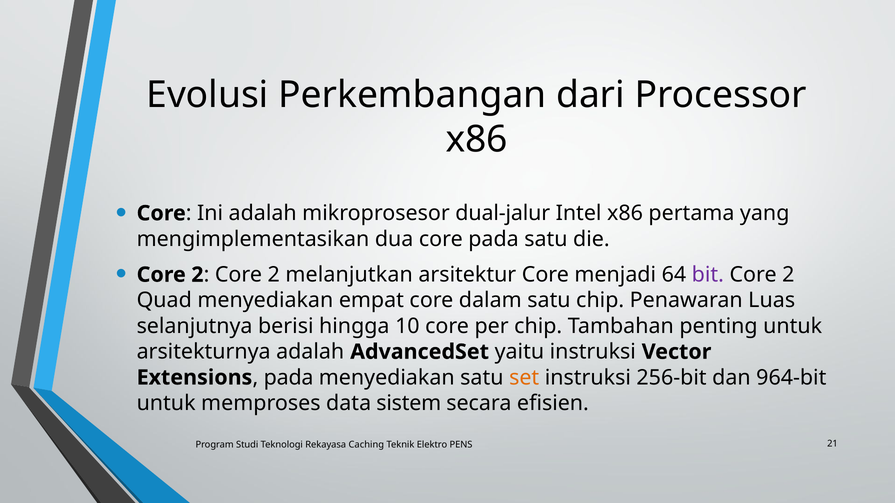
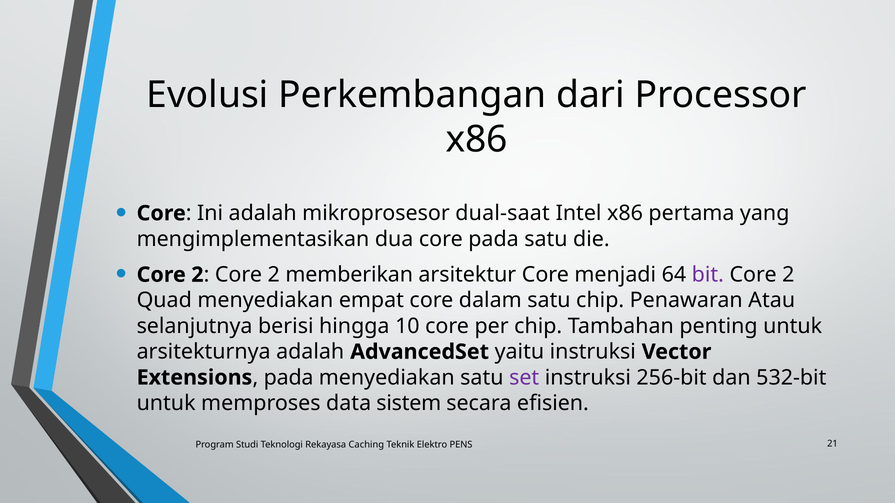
dual-jalur: dual-jalur -> dual-saat (503, 213)
melanjutkan: melanjutkan -> memberikan (349, 275)
Luas: Luas -> Atau (772, 301)
set colour: orange -> purple (524, 378)
964-bit: 964-bit -> 532-bit (791, 378)
